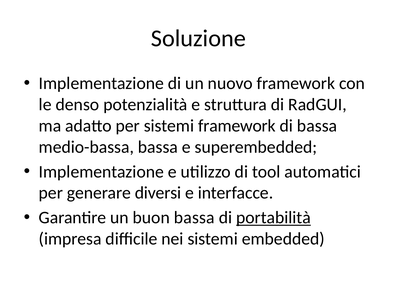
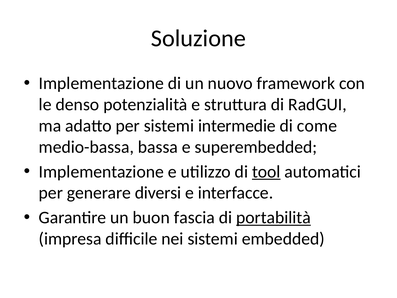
sistemi framework: framework -> intermedie (237, 126)
di bassa: bassa -> come (317, 126)
tool underline: none -> present (266, 172)
buon bassa: bassa -> fascia (194, 217)
